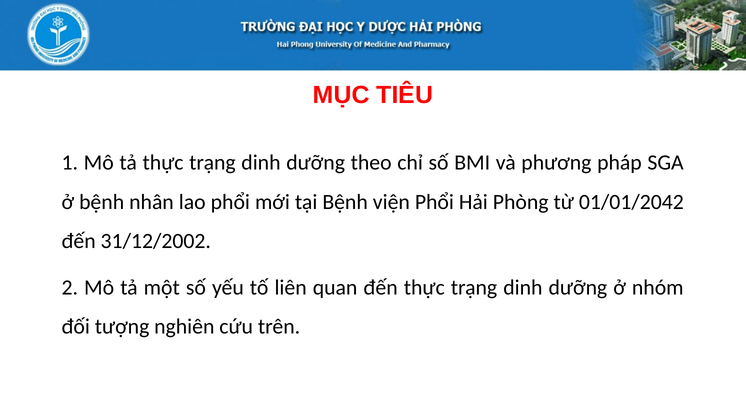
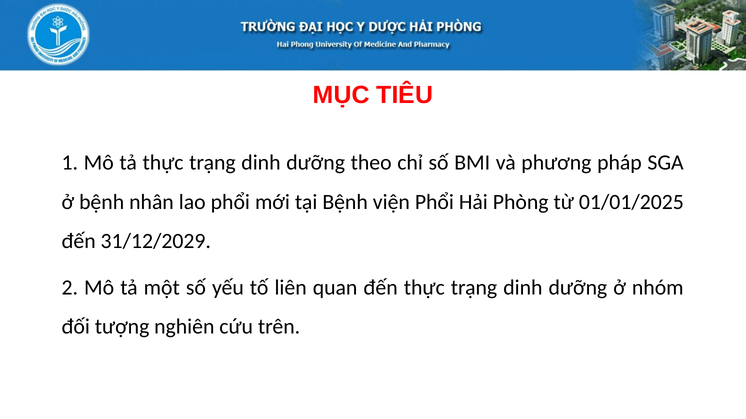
01/01/2042: 01/01/2042 -> 01/01/2025 (631, 202)
31/12/2002: 31/12/2002 -> 31/12/2029 (156, 241)
